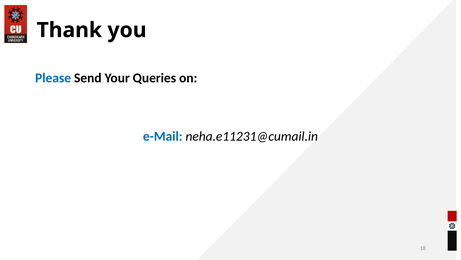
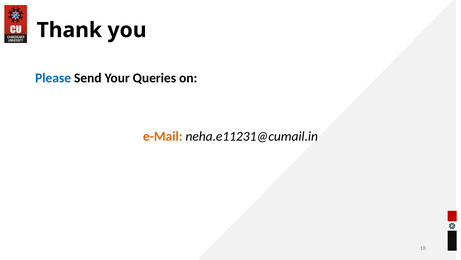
e-Mail colour: blue -> orange (163, 136)
